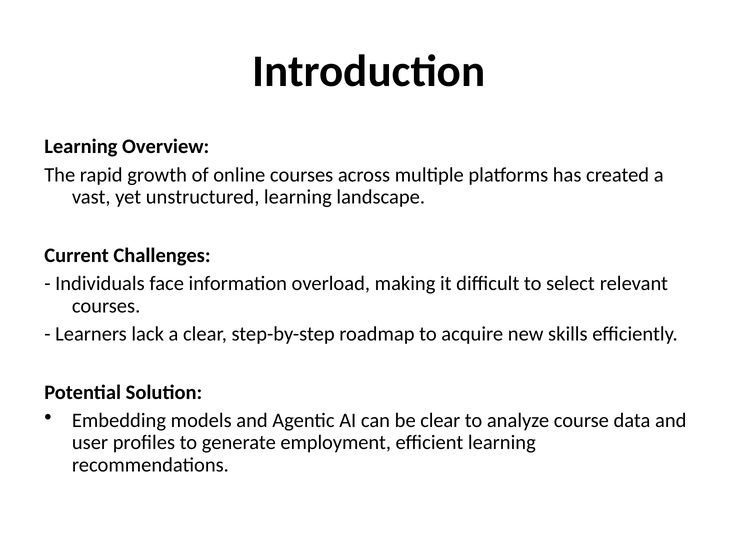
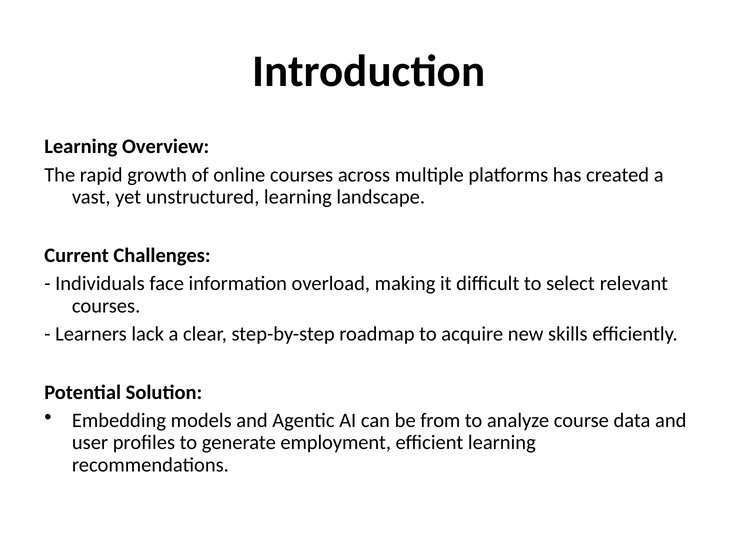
be clear: clear -> from (440, 420)
